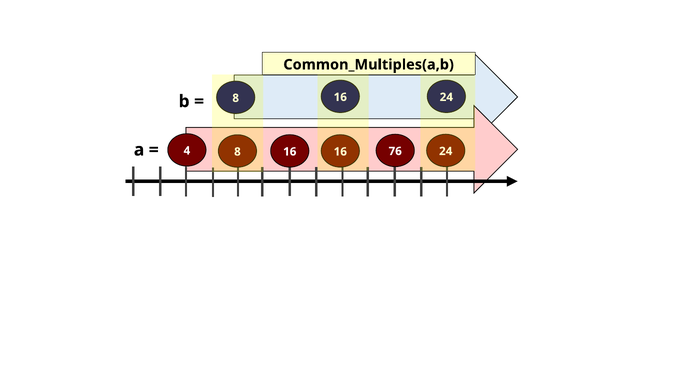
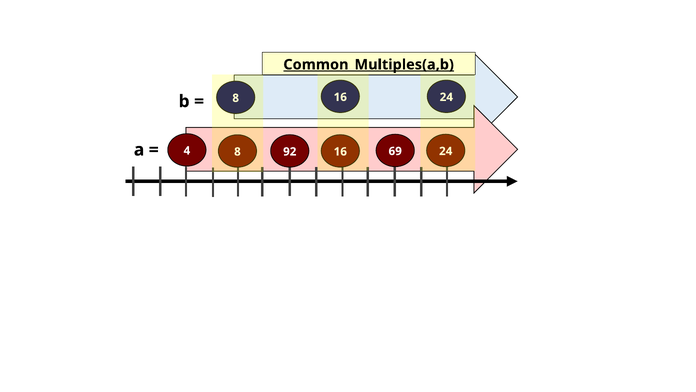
Common_Multiples(a,b underline: none -> present (369, 65)
16: 16 -> 92 (290, 151)
76: 76 -> 69 (395, 151)
